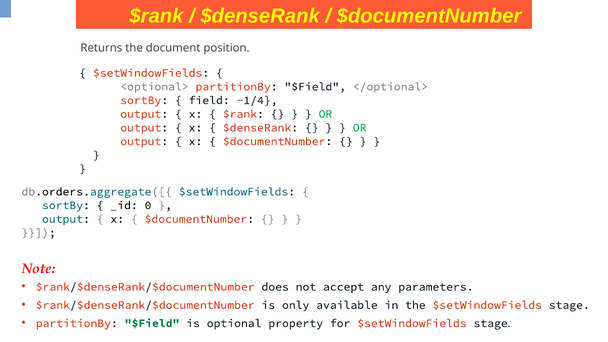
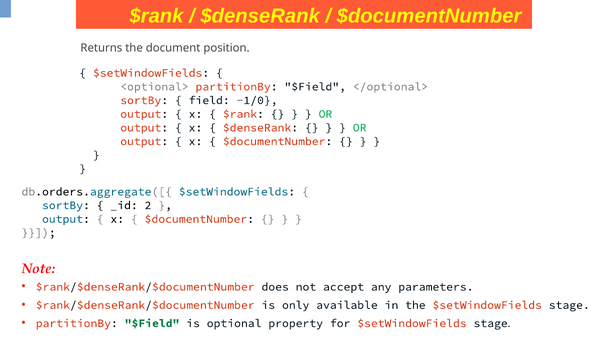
-1/4: -1/4 -> -1/0 (257, 100)
0: 0 -> 2 (148, 205)
